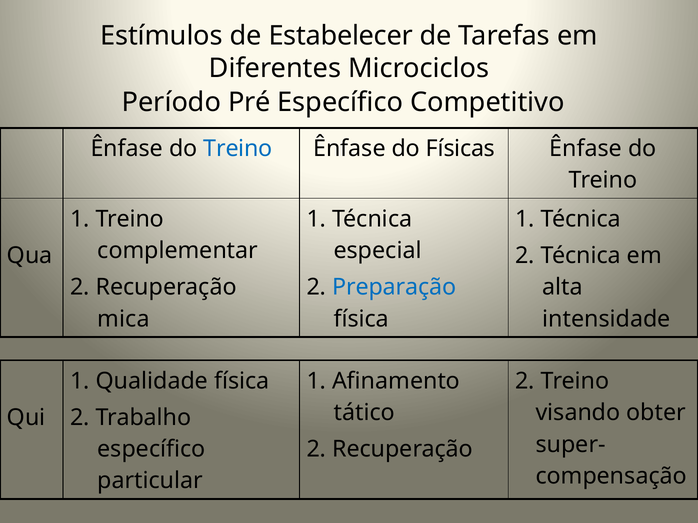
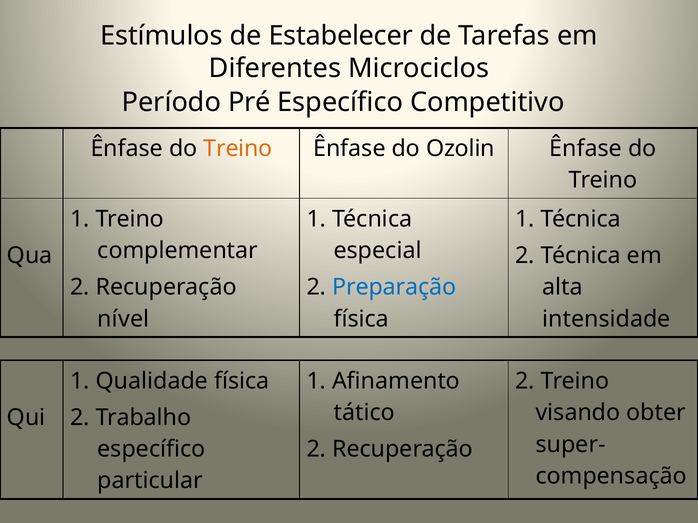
Treino colour: blue -> orange (238, 149)
Físicas: Físicas -> Ozolin (460, 149)
mica: mica -> nível (123, 319)
